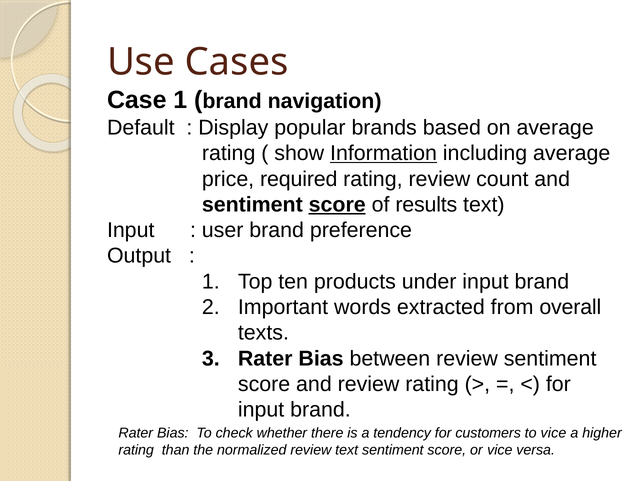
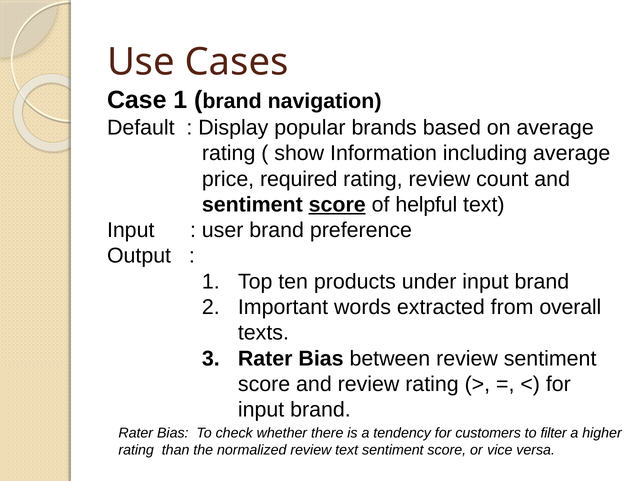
Information underline: present -> none (383, 153)
results: results -> helpful (426, 205)
to vice: vice -> filter (554, 433)
